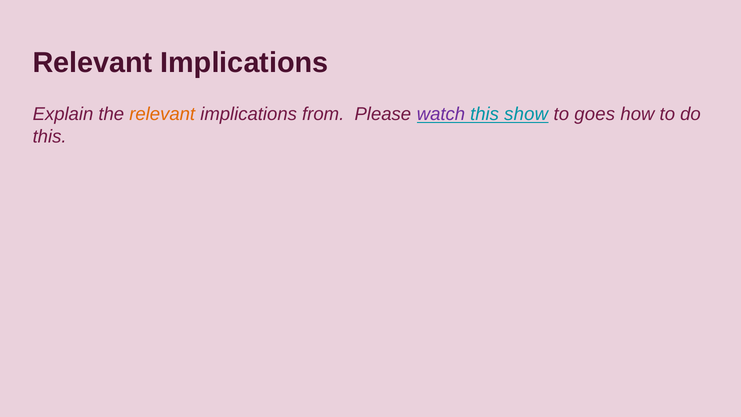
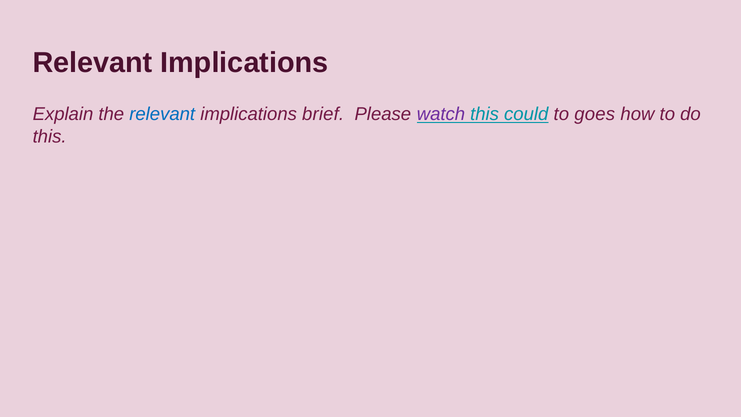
relevant colour: orange -> blue (162, 114)
from: from -> brief (323, 114)
show: show -> could (526, 114)
